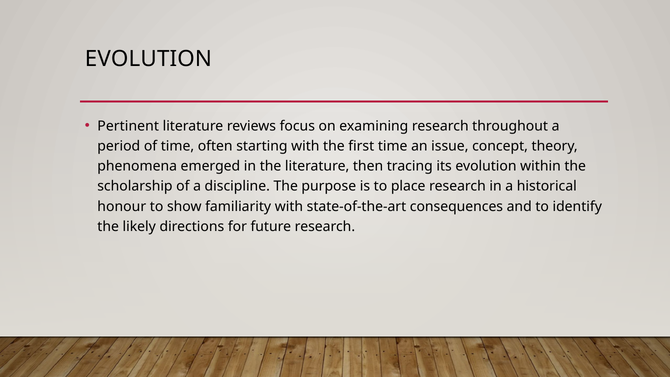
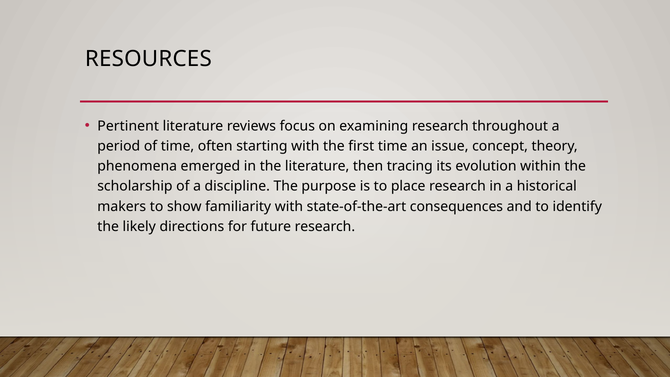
EVOLUTION: EVOLUTION -> RESOURCES (148, 59)
honour: honour -> makers (122, 206)
